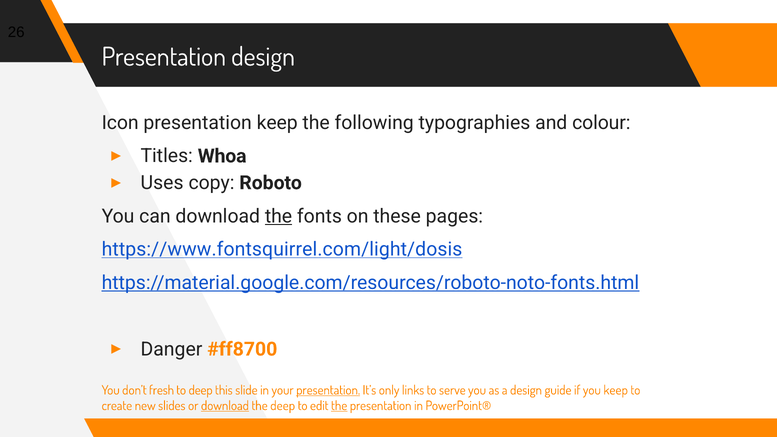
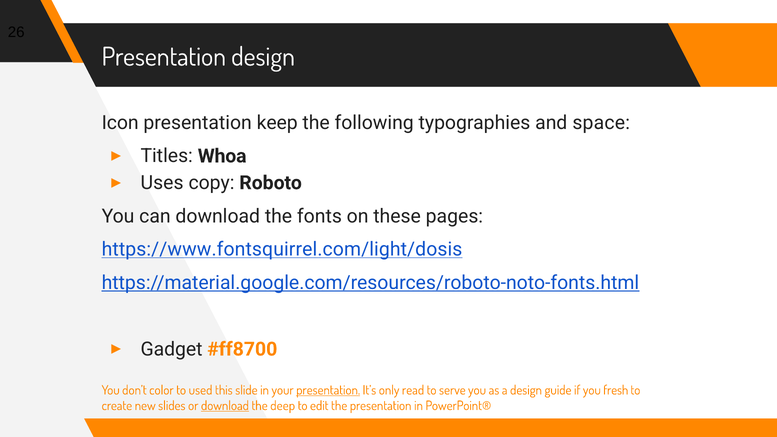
colour: colour -> space (601, 123)
the underline: present -> none (279, 216)
Danger: Danger -> Gadget (172, 349)
fresh: fresh -> color (161, 390)
to deep: deep -> used (200, 390)
links: links -> read (413, 390)
you keep: keep -> fresh (616, 390)
the underline: present -> none (339, 406)
